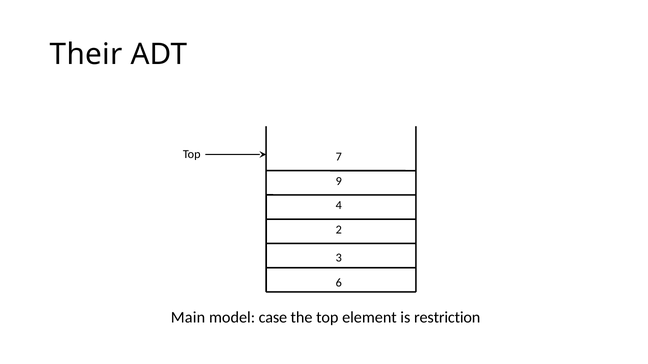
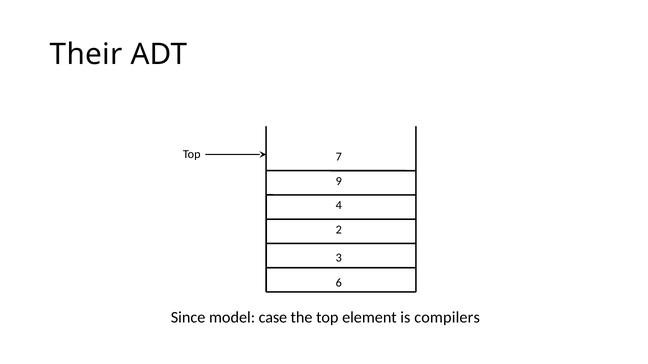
Main: Main -> Since (188, 318)
restriction: restriction -> compilers (447, 318)
